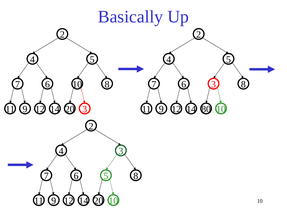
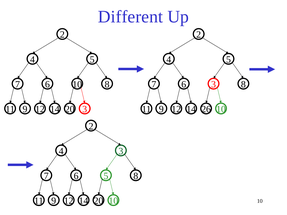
Basically: Basically -> Different (130, 17)
80: 80 -> 26 (206, 109)
